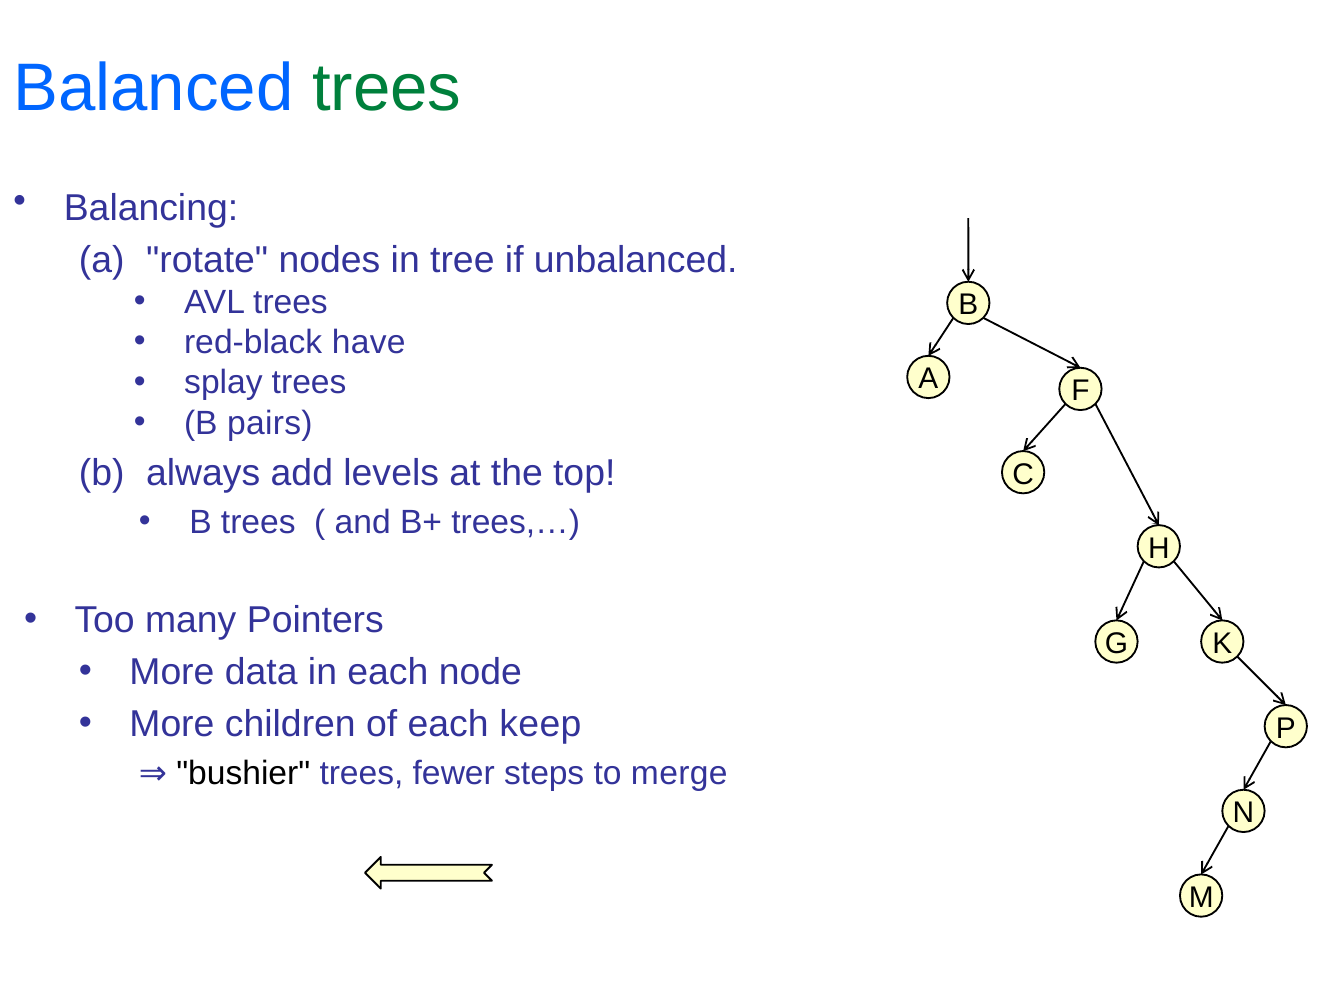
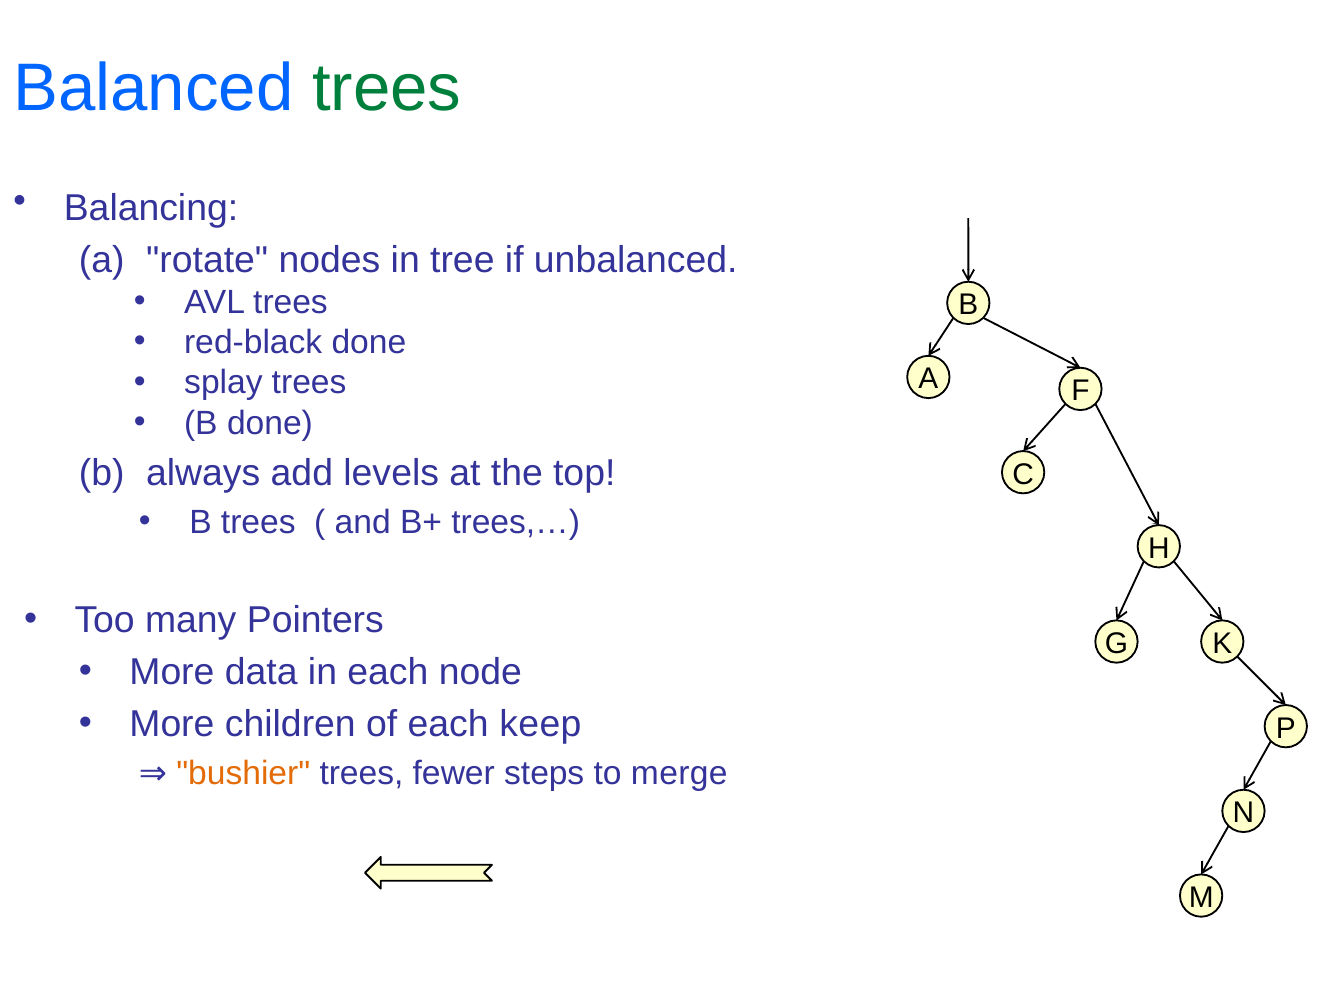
red-black have: have -> done (369, 343)
B pairs: pairs -> done (270, 423)
bushier colour: black -> orange (243, 773)
